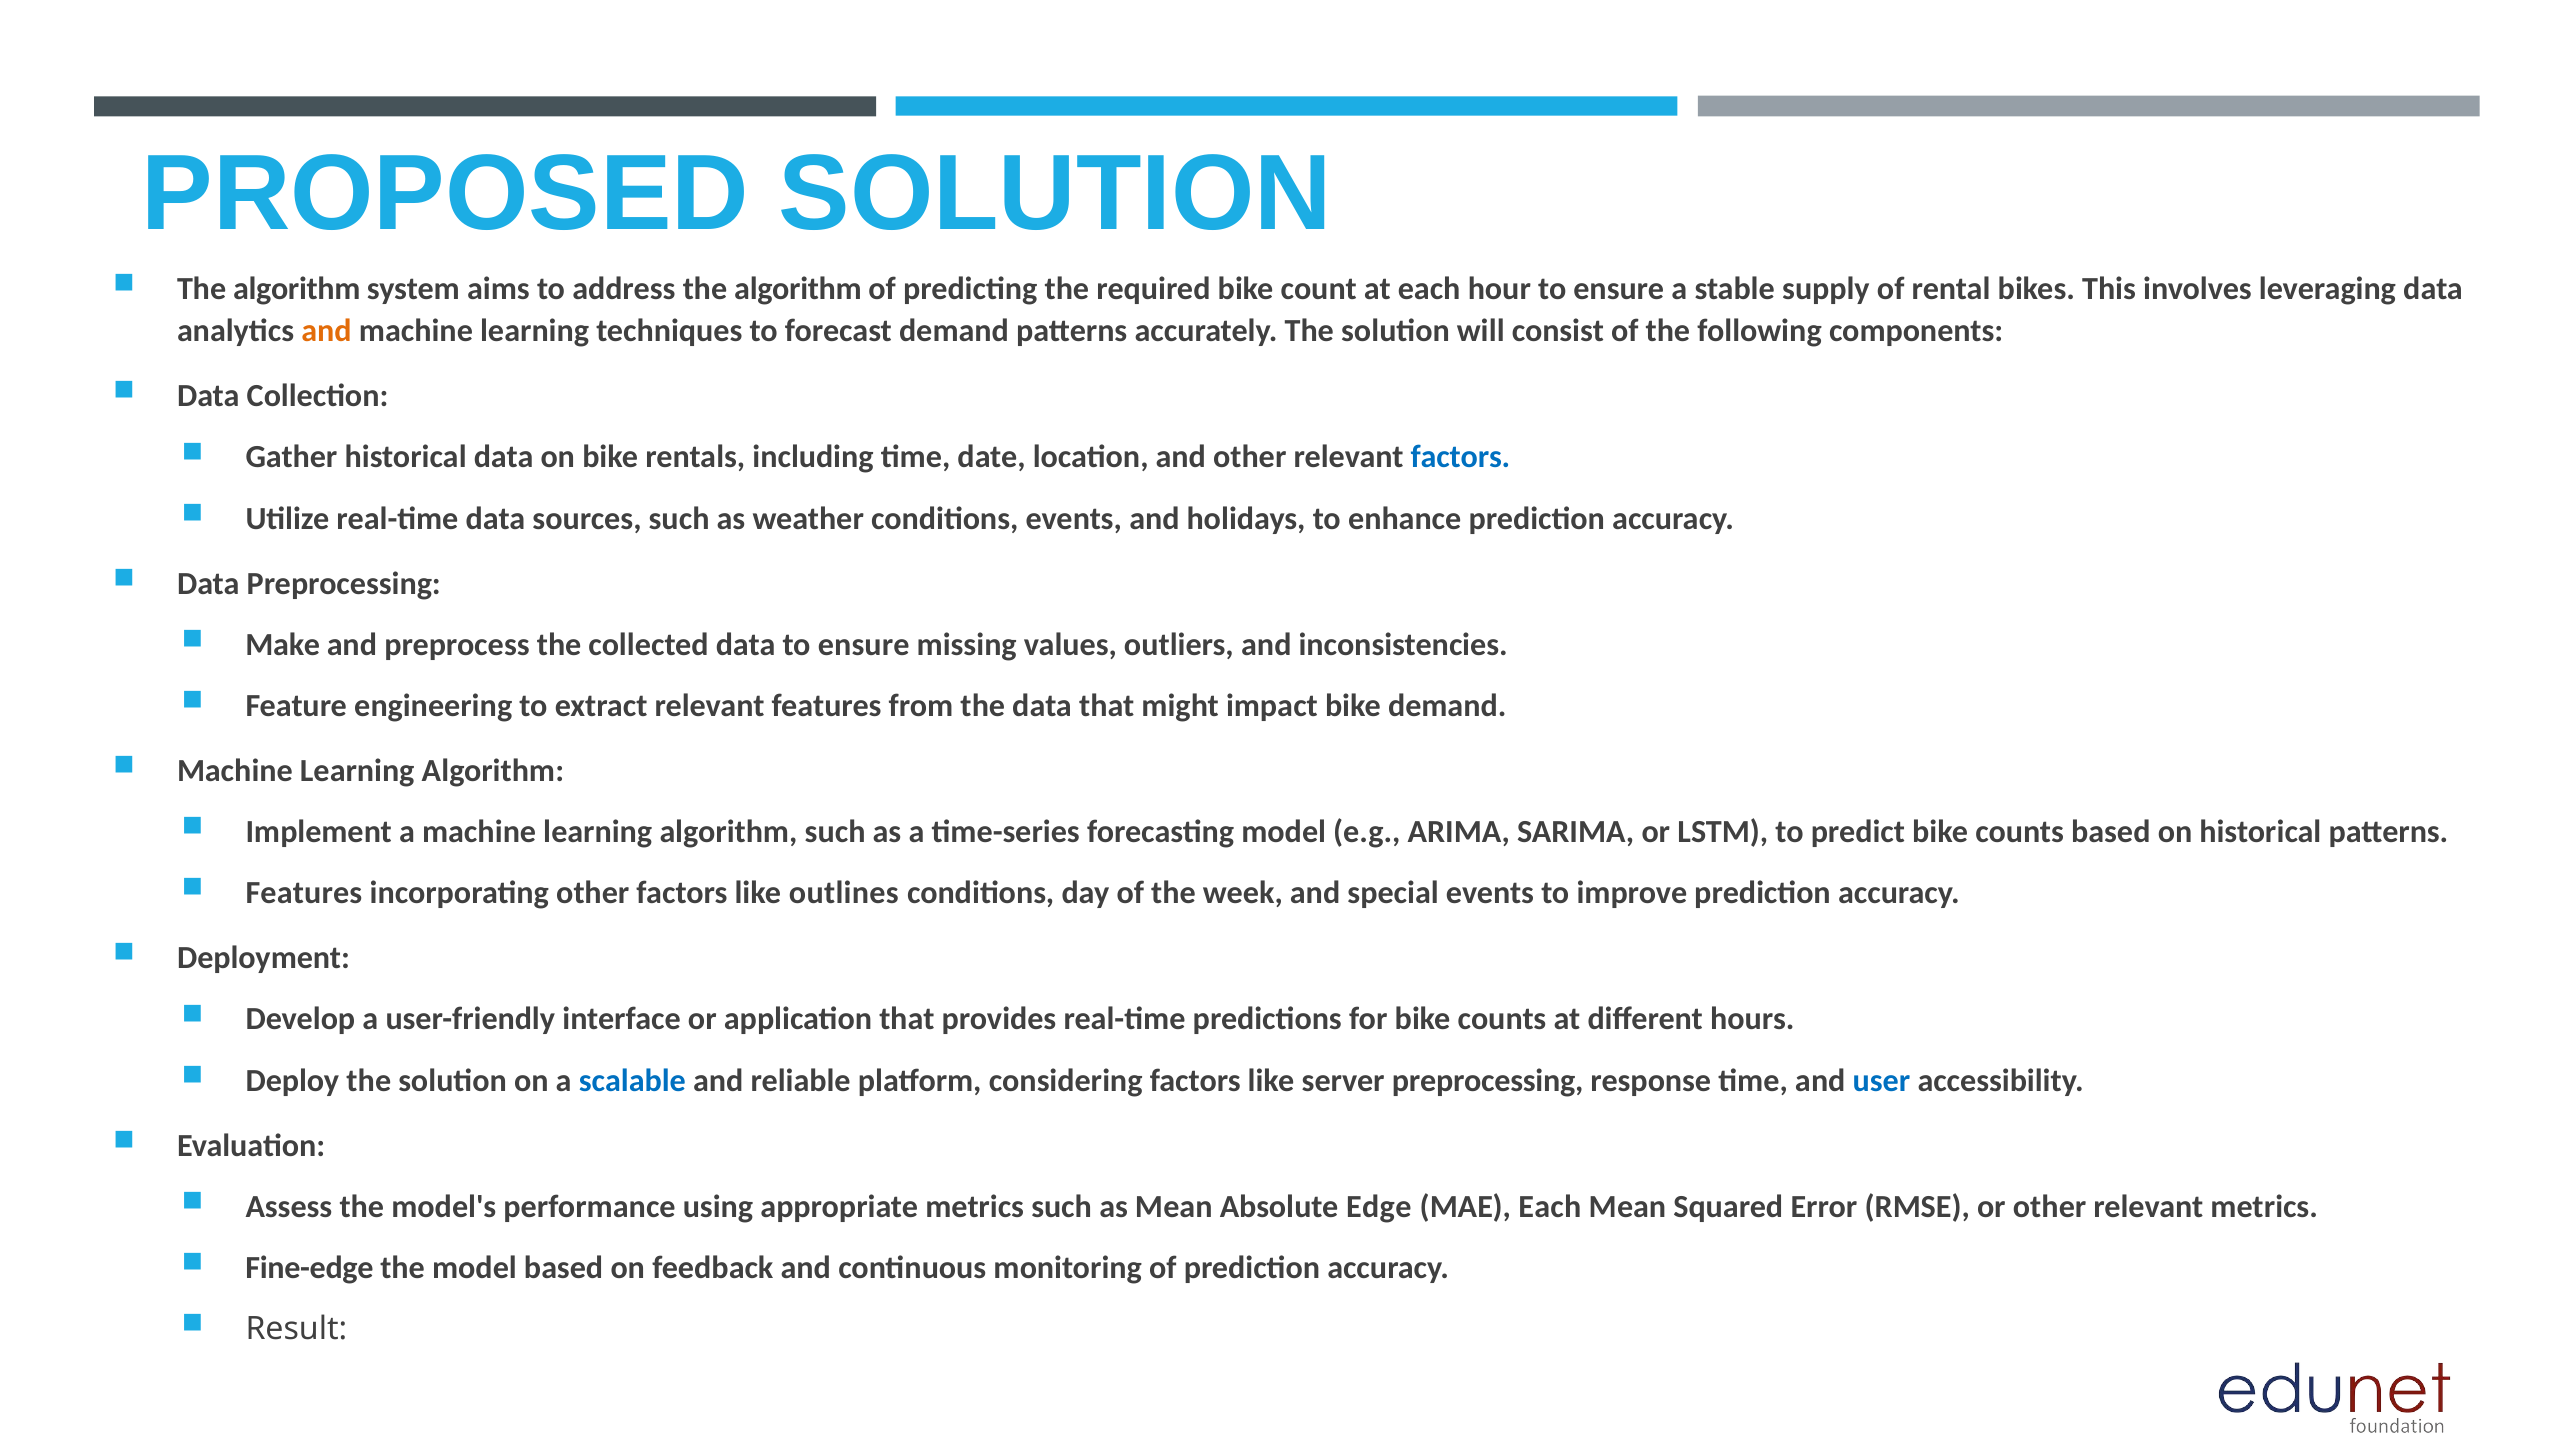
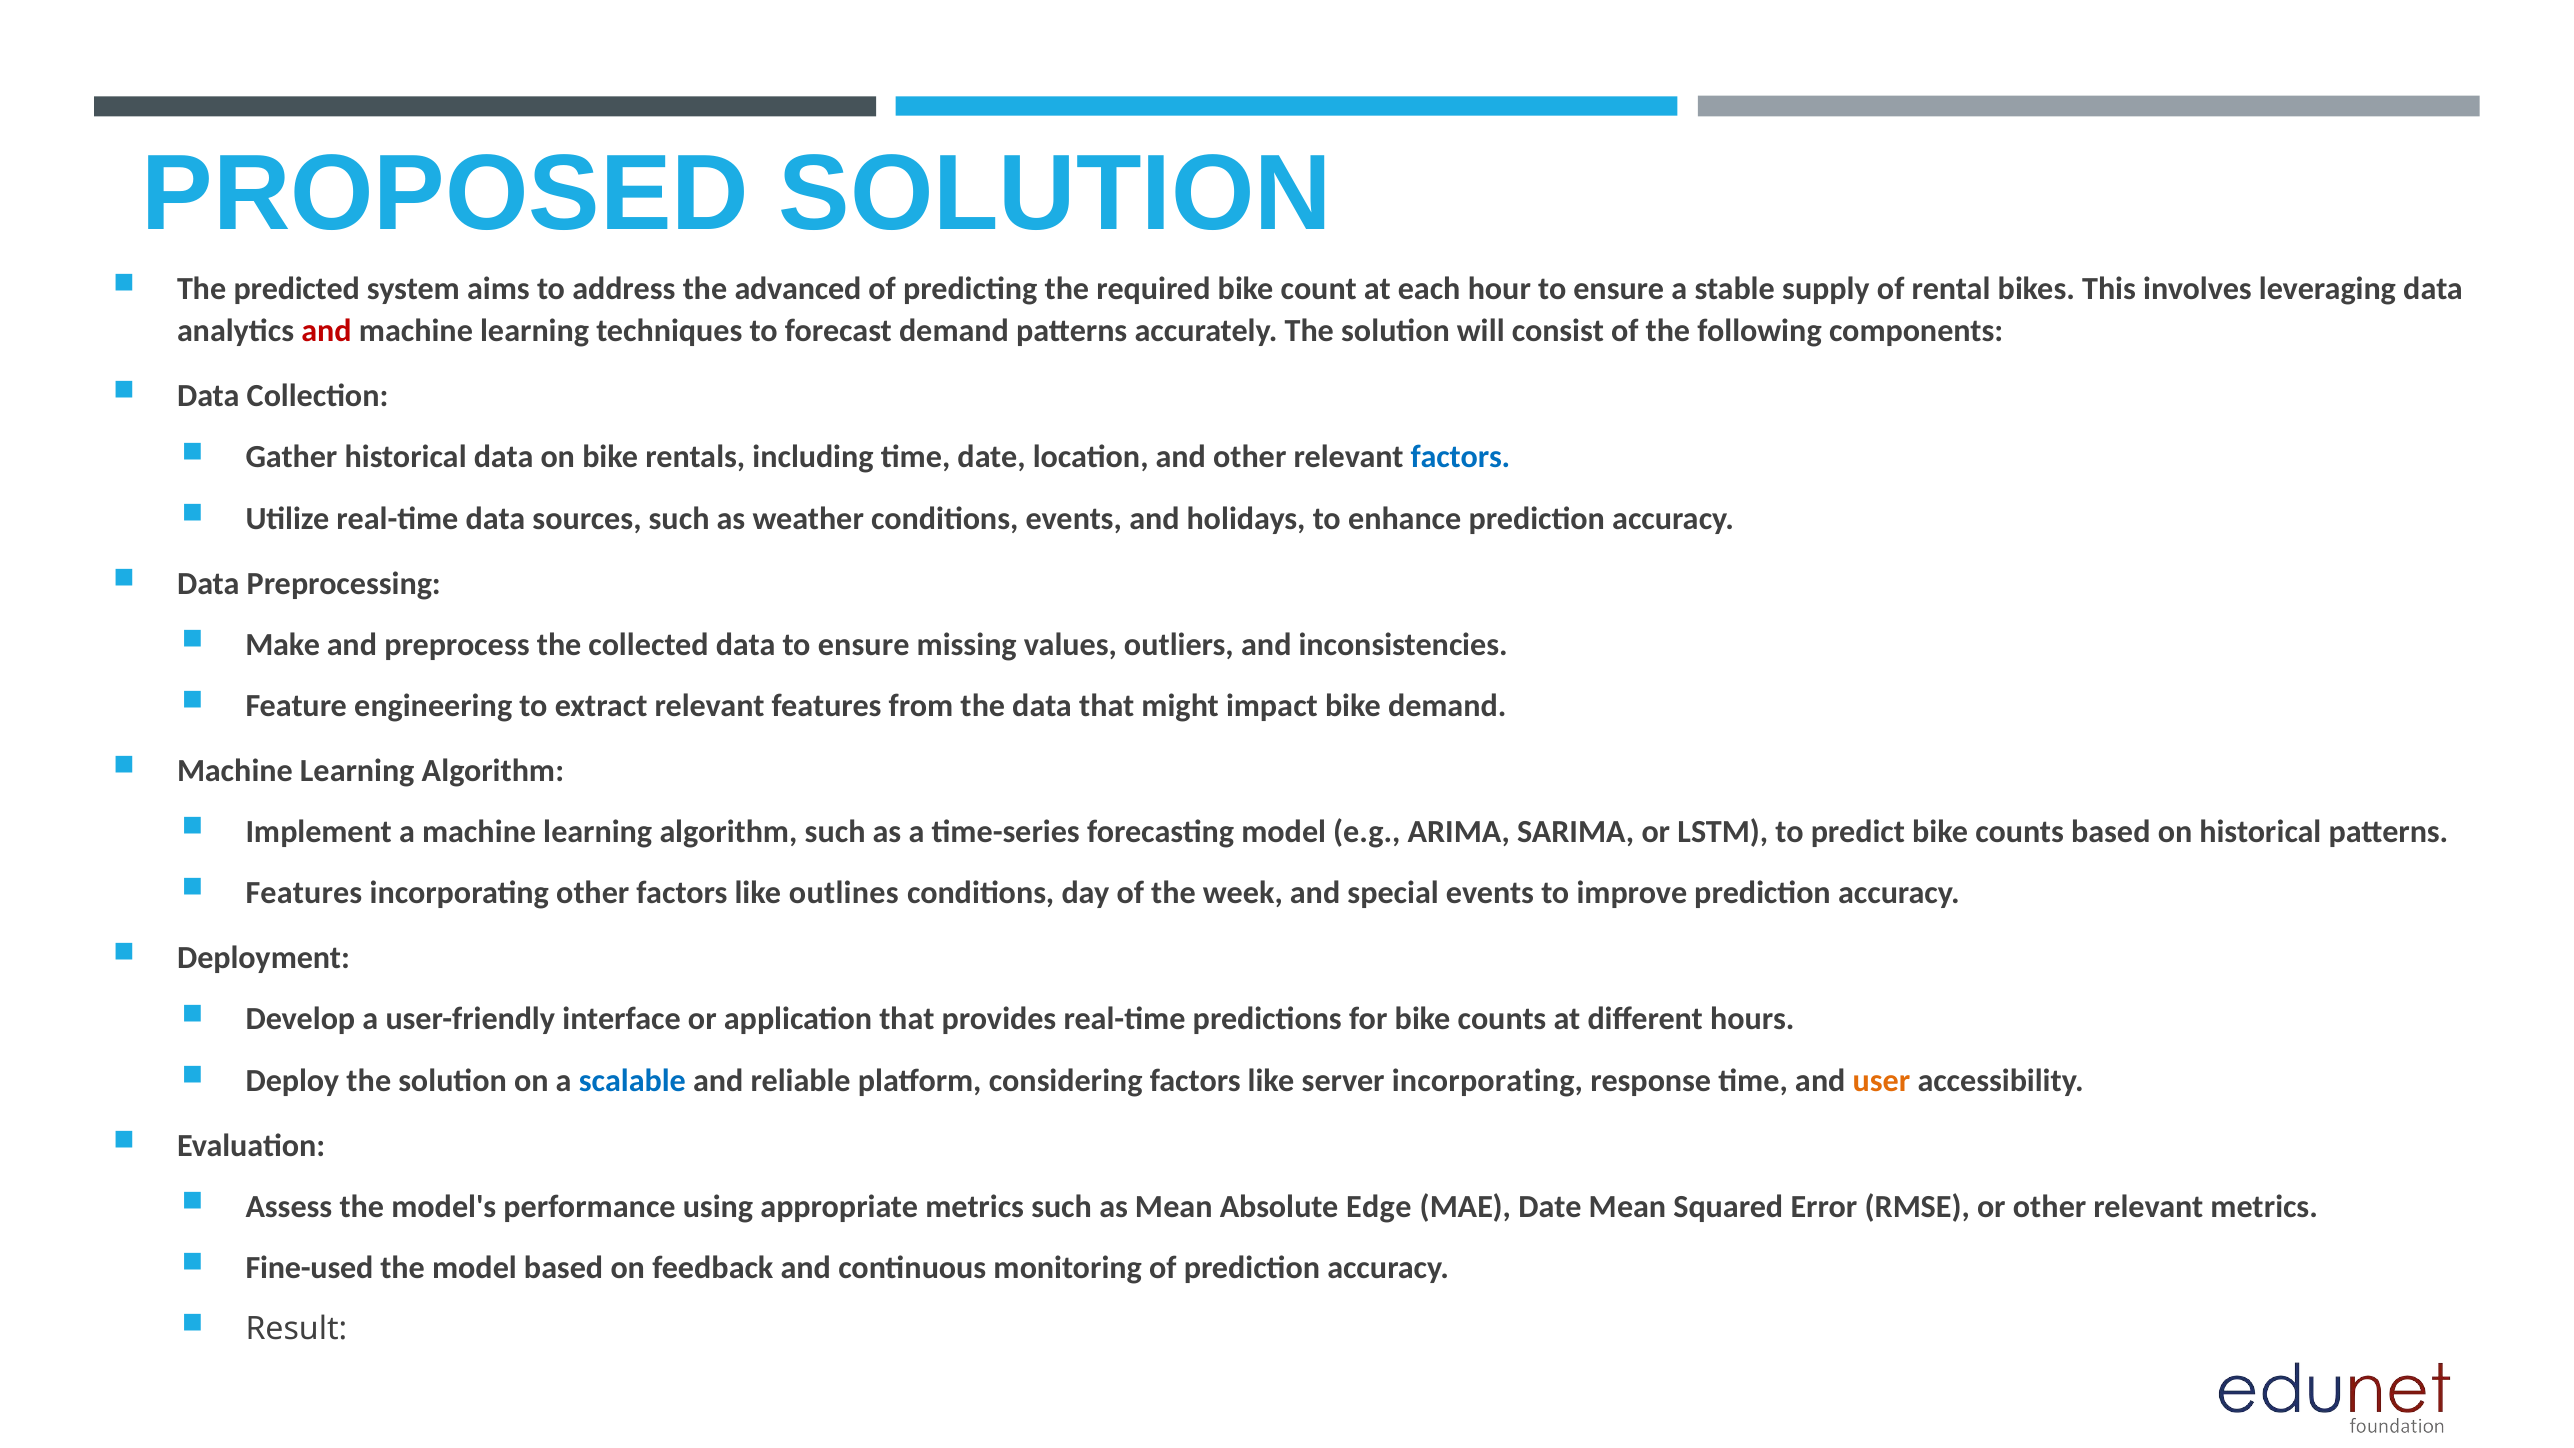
algorithm: algorithm -> predicted (297, 289)
address the algorithm: algorithm -> advanced (798, 289)
and colour: orange -> red (326, 331)
server preprocessing: preprocessing -> incorporating (1487, 1080)
user colour: blue -> orange (1882, 1080)
MAE Each: Each -> Date (1550, 1207)
Fine-edge: Fine-edge -> Fine-used (309, 1268)
